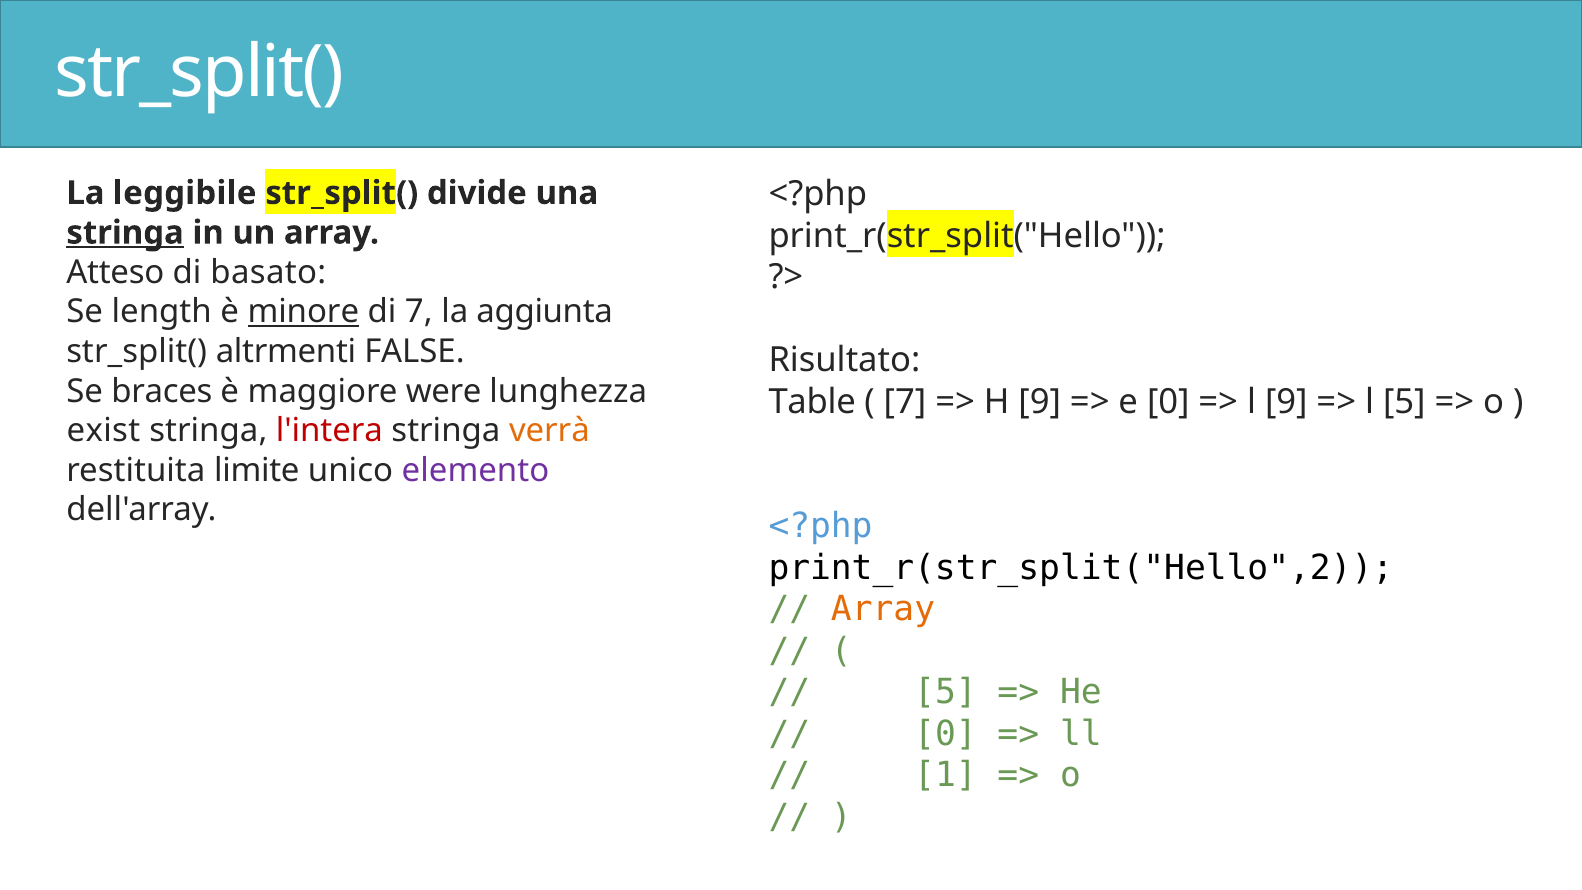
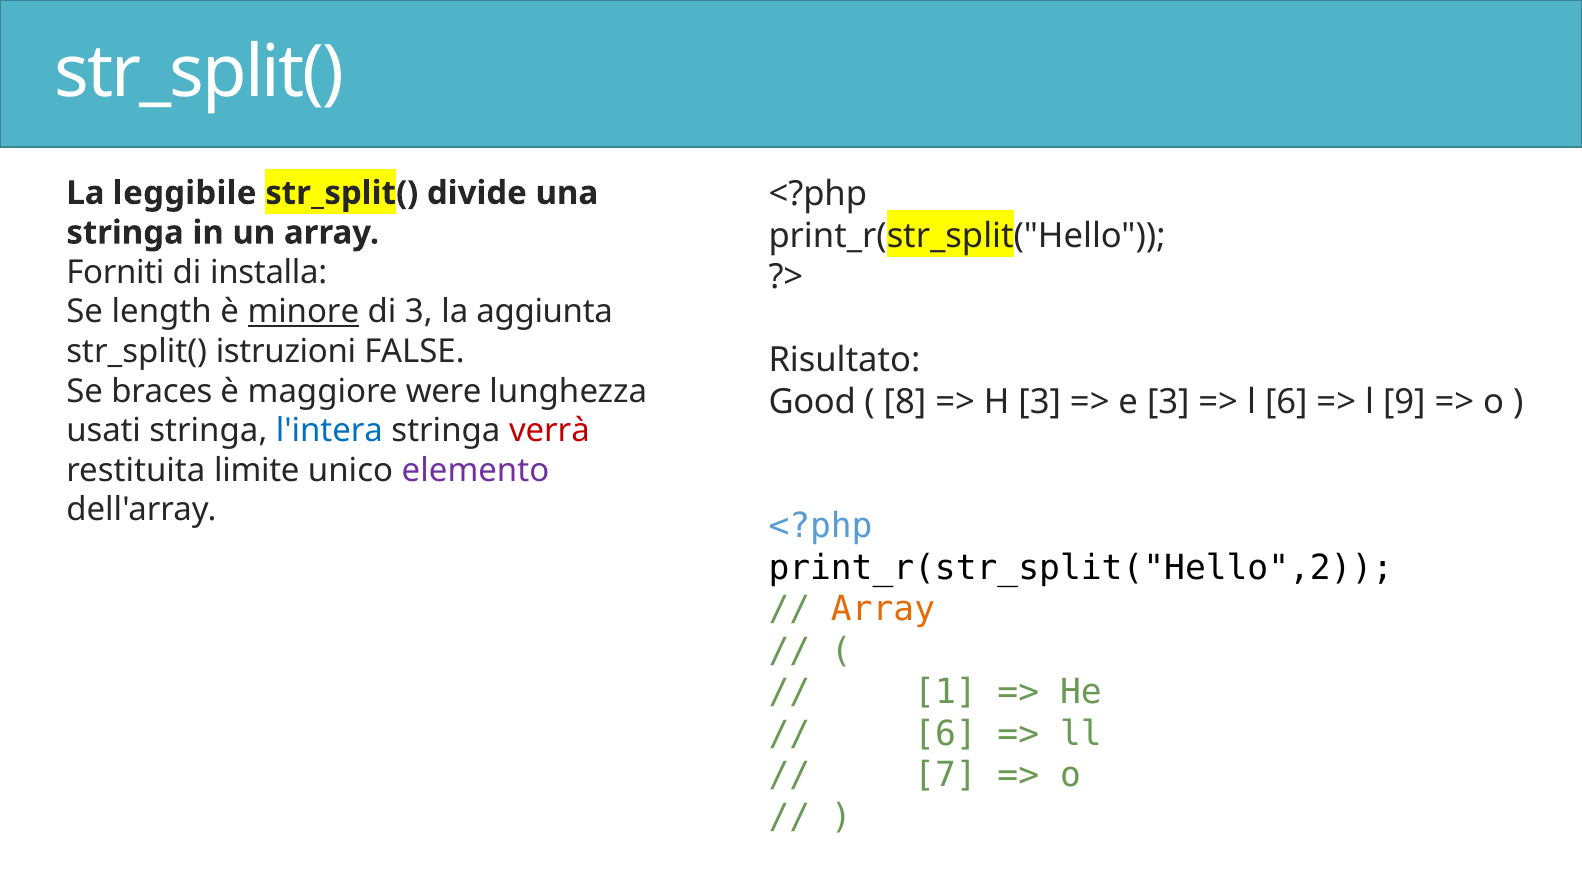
stringa underline: present -> none (125, 233)
Atteso: Atteso -> Forniti (115, 272)
basato: basato -> installa (269, 272)
di 7: 7 -> 3 (419, 312)
altrmenti: altrmenti -> istruzioni (286, 351)
Table: Table -> Good (812, 402)
7: 7 -> 8 (905, 402)
H 9: 9 -> 3 (1040, 402)
e 0: 0 -> 3 (1168, 402)
l 9: 9 -> 6 (1286, 402)
l 5: 5 -> 9 (1404, 402)
exist: exist -> usati (104, 431)
l'intera colour: red -> blue (329, 431)
verrà colour: orange -> red (549, 431)
5: 5 -> 1 (945, 692)
0: 0 -> 6 (945, 734)
1: 1 -> 7 (945, 775)
